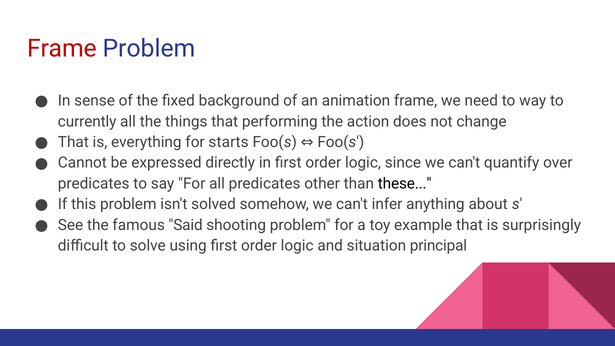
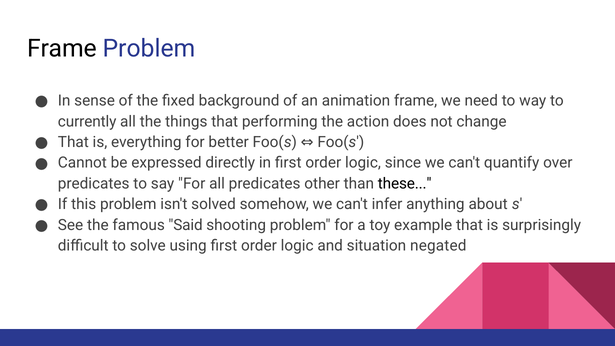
Frame colour: red -> black (62, 49)
starts: starts -> better (229, 142)
principal: principal -> negated (438, 246)
